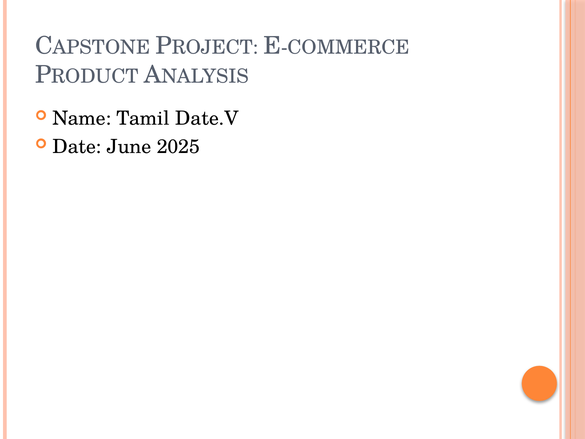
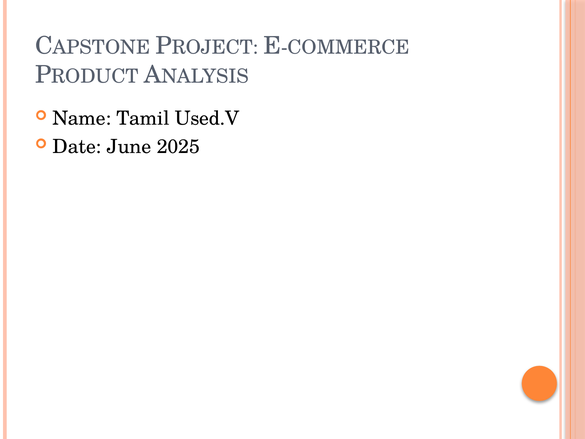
Date.V: Date.V -> Used.V (207, 118)
